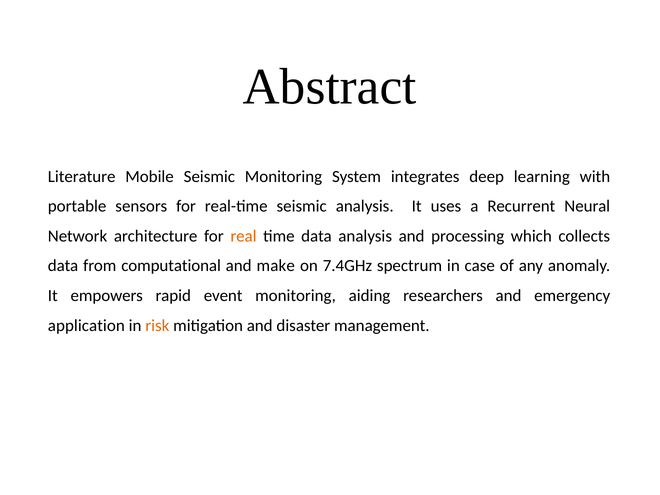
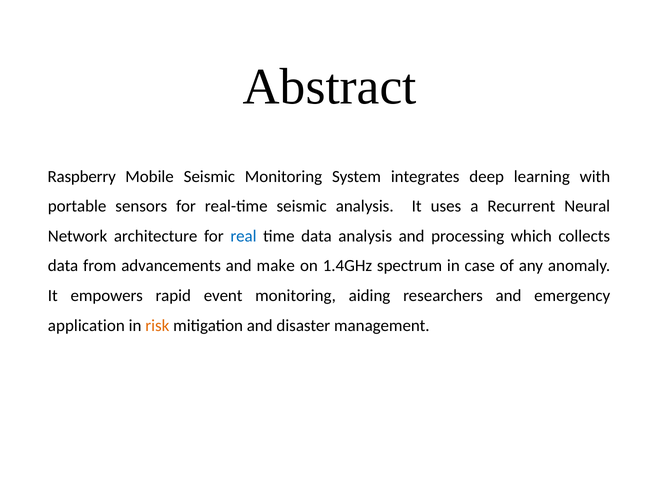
Literature: Literature -> Raspberry (82, 176)
real colour: orange -> blue (243, 236)
computational: computational -> advancements (171, 266)
7.4GHz: 7.4GHz -> 1.4GHz (347, 266)
